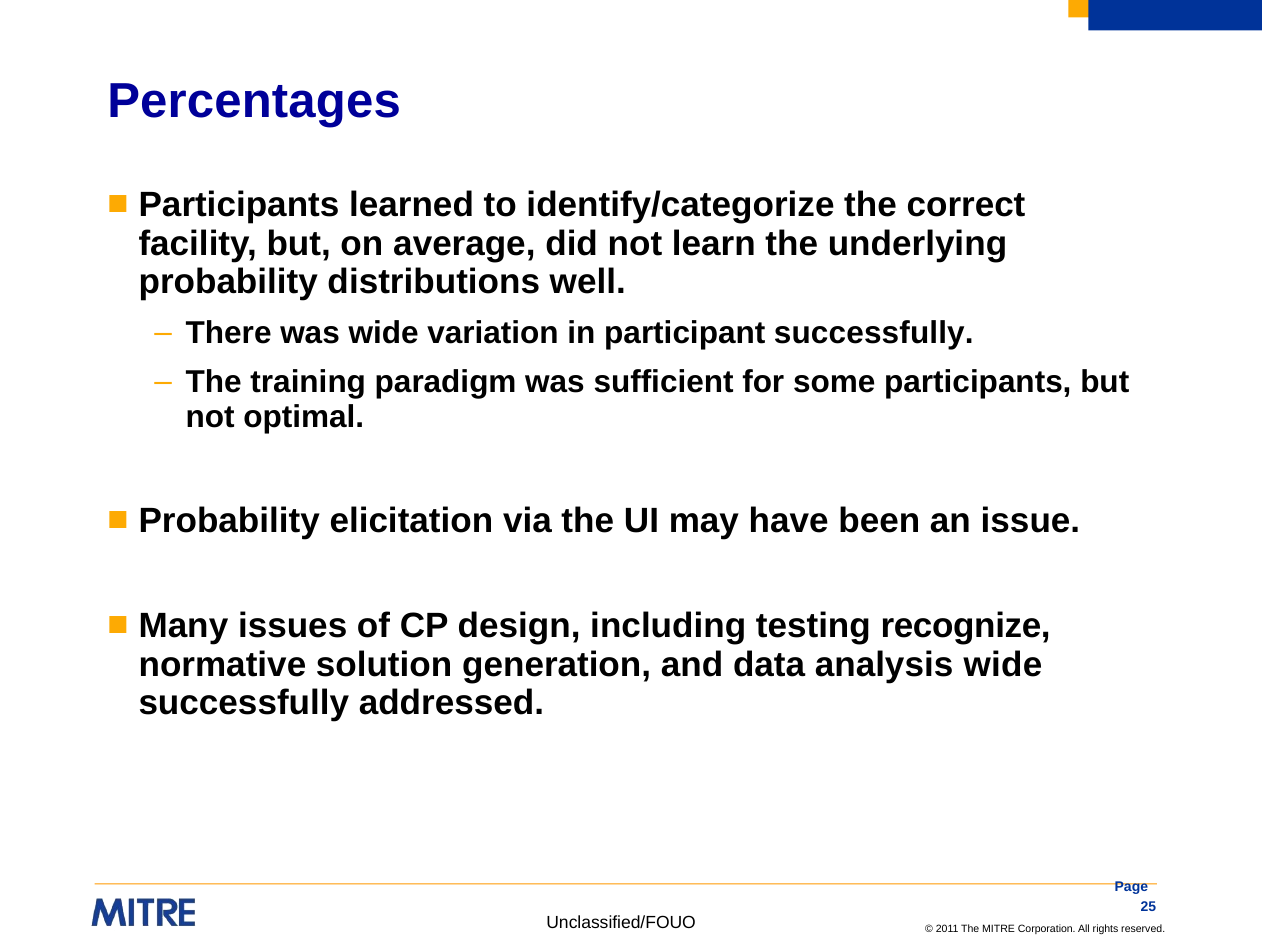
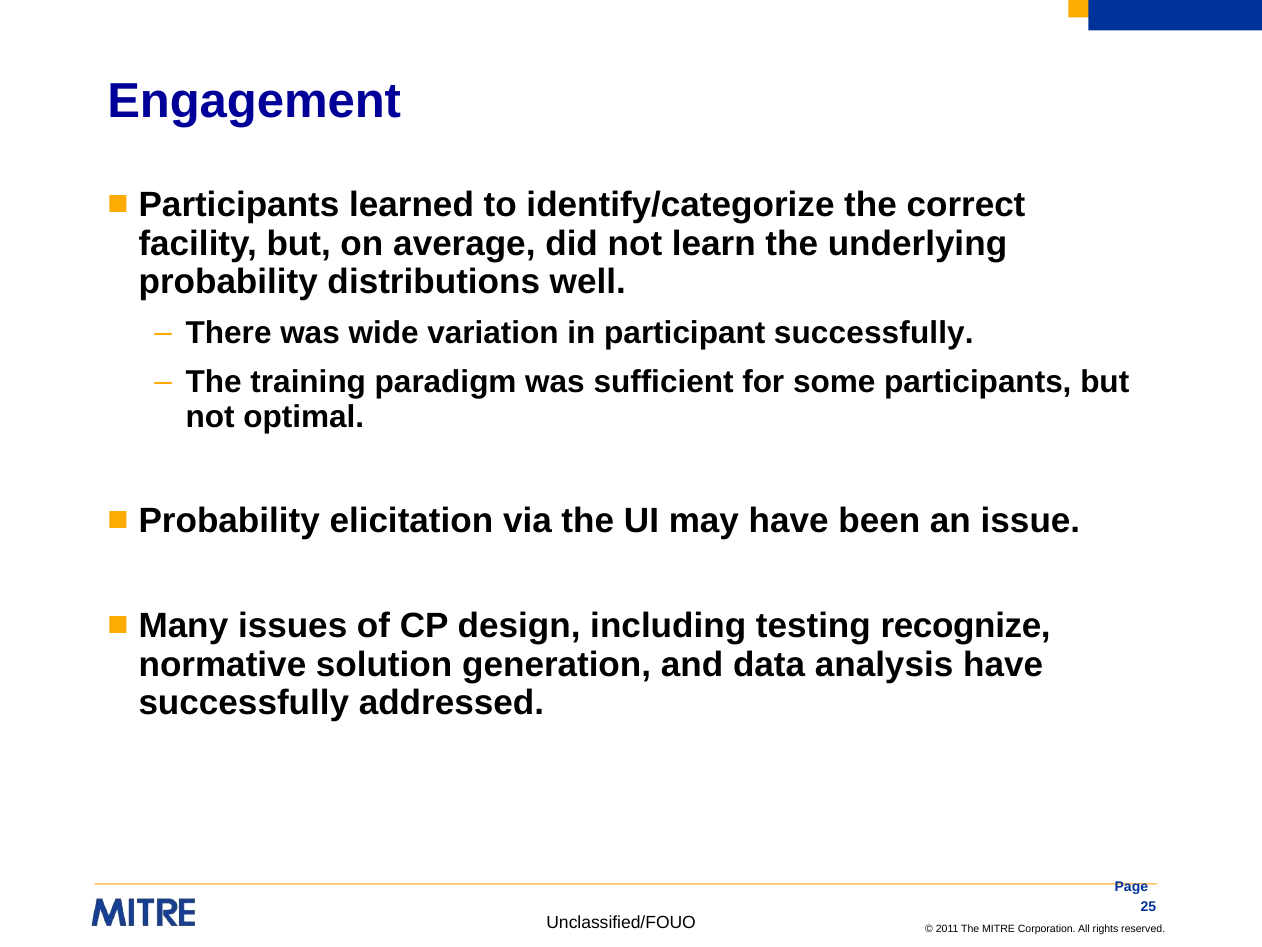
Percentages: Percentages -> Engagement (254, 102)
analysis wide: wide -> have (1003, 664)
